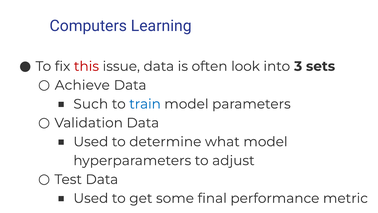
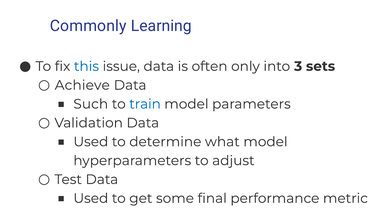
Computers: Computers -> Commonly (88, 26)
this colour: red -> blue (86, 66)
look: look -> only (245, 66)
